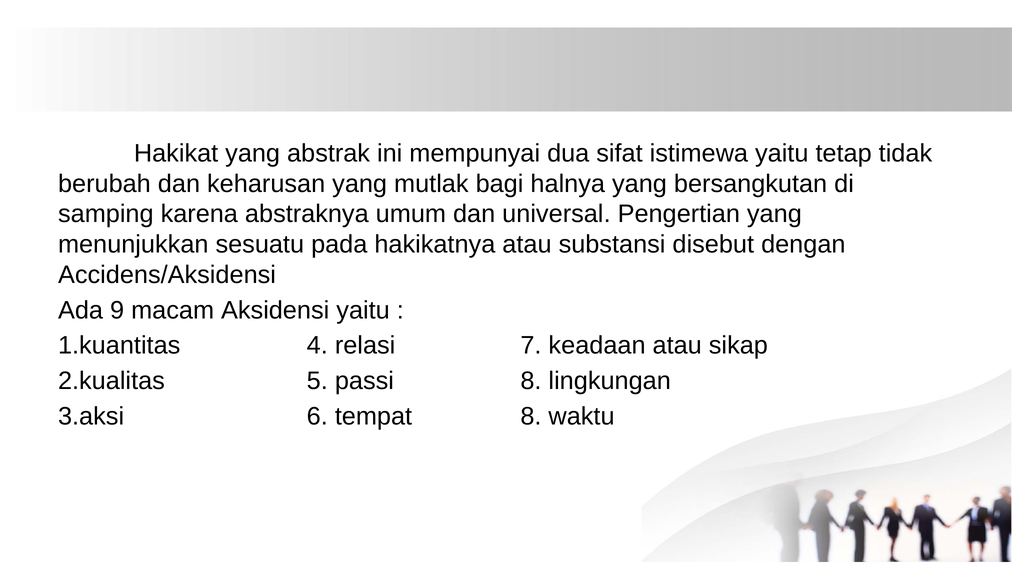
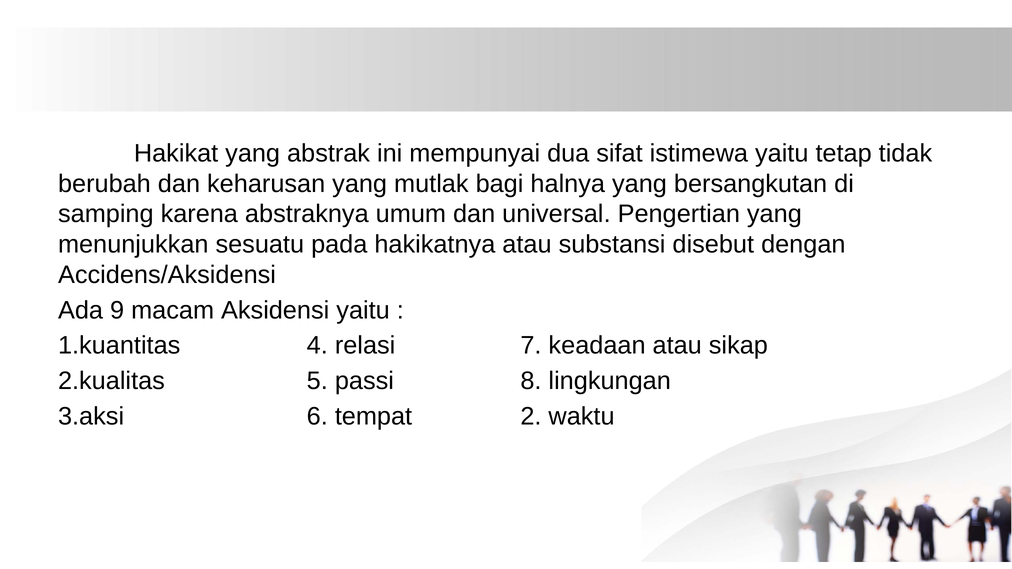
tempat 8: 8 -> 2 (531, 417)
